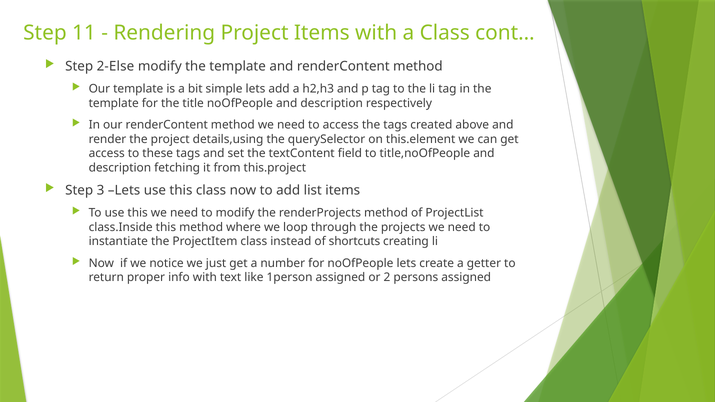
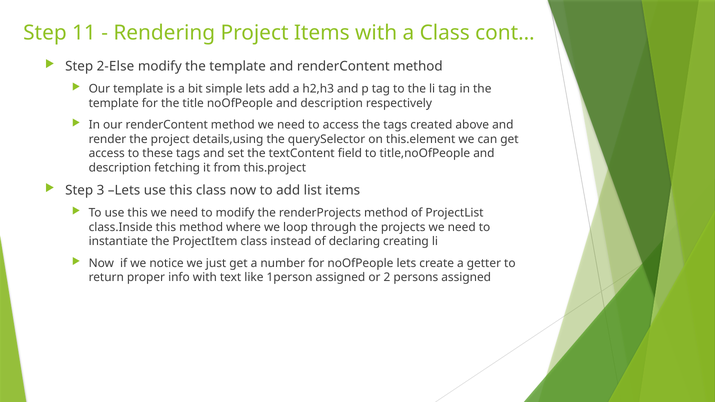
shortcuts: shortcuts -> declaring (354, 241)
